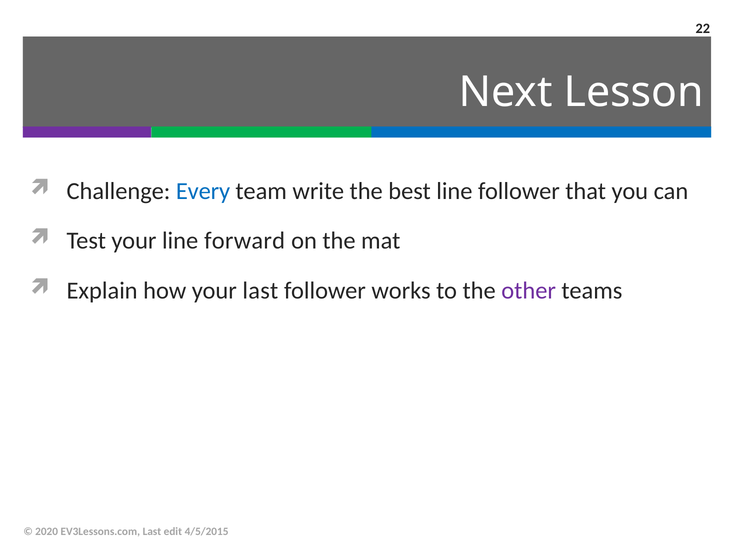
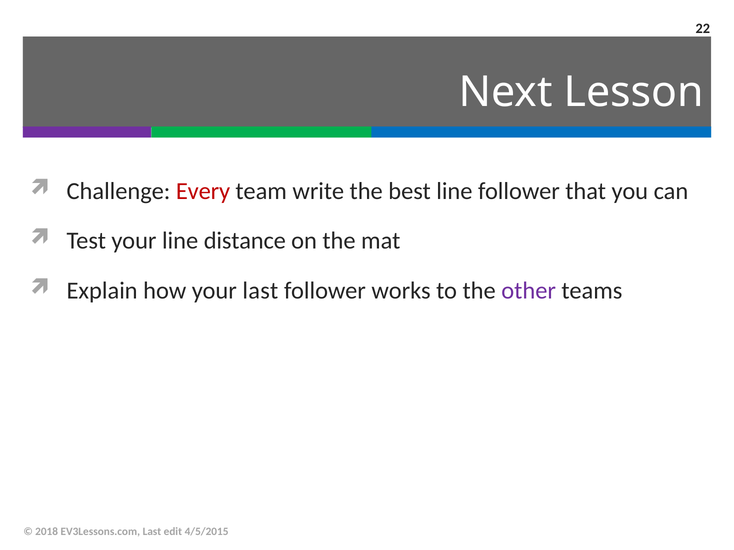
Every colour: blue -> red (203, 191)
forward: forward -> distance (245, 241)
2020: 2020 -> 2018 (47, 532)
